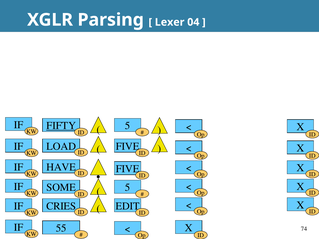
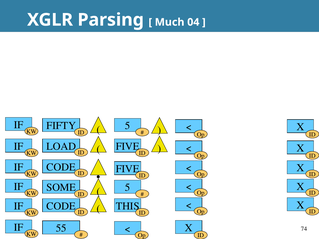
Lexer: Lexer -> Much (170, 22)
FIFTY underline: present -> none (61, 126)
HAVE: HAVE -> CODE (61, 167)
CRIES: CRIES -> CODE (61, 206)
EDIT: EDIT -> THIS (128, 206)
